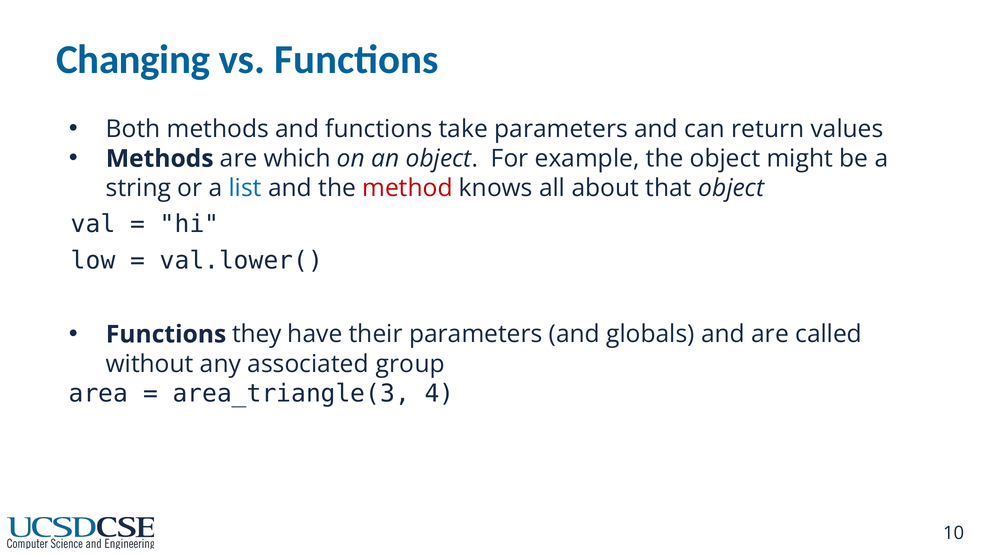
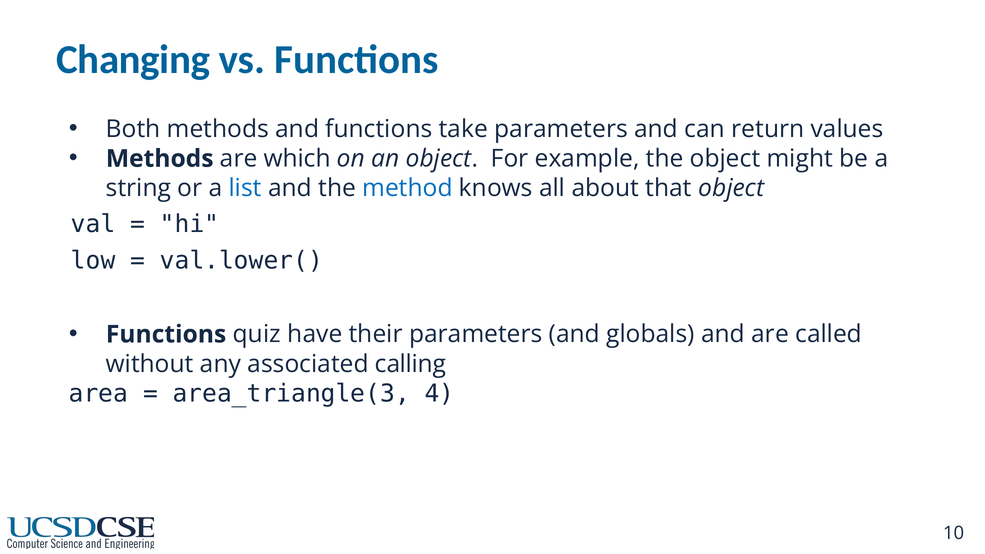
method colour: red -> blue (407, 188)
they: they -> quiz (257, 334)
group: group -> calling (411, 364)
